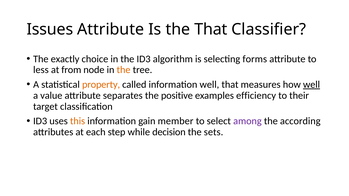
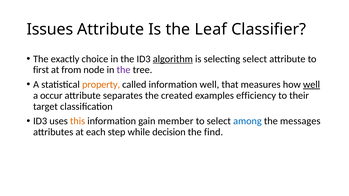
the That: That -> Leaf (211, 29)
algorithm underline: none -> present (173, 59)
selecting forms: forms -> select (255, 59)
less: less -> first (41, 70)
the colour: orange -> purple (124, 70)
value: value -> occur (51, 96)
positive: positive -> created (177, 96)
among colour: purple -> blue (247, 121)
according: according -> messages (300, 121)
sets: sets -> find (214, 132)
